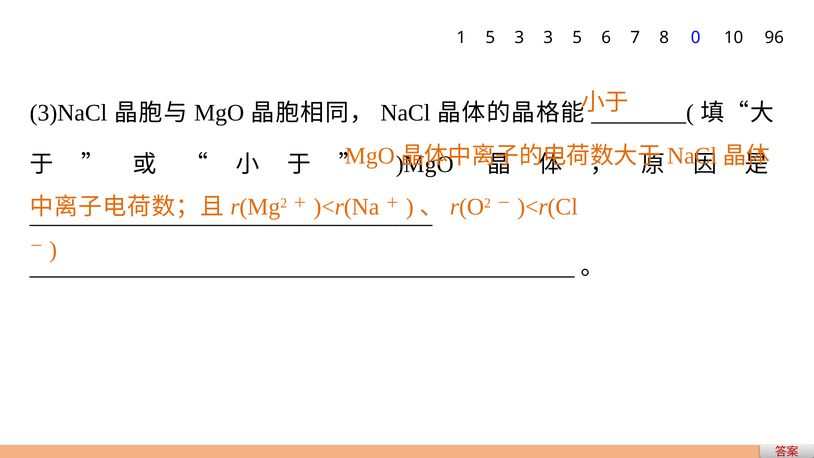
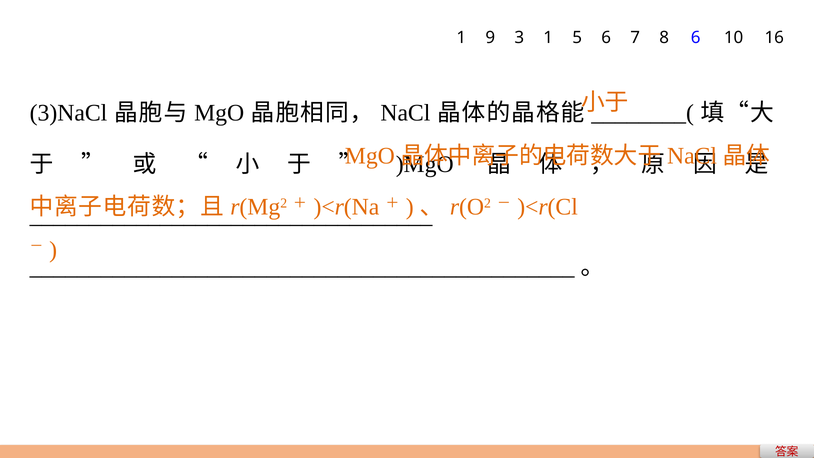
1 5: 5 -> 9 (490, 38)
3 3: 3 -> 1 (548, 38)
8 0: 0 -> 6 (696, 38)
96: 96 -> 16 (774, 38)
